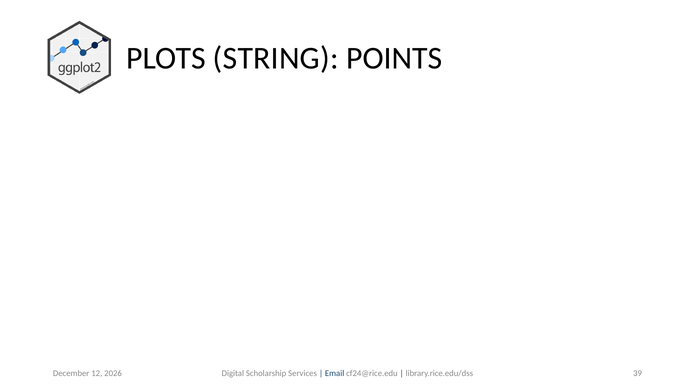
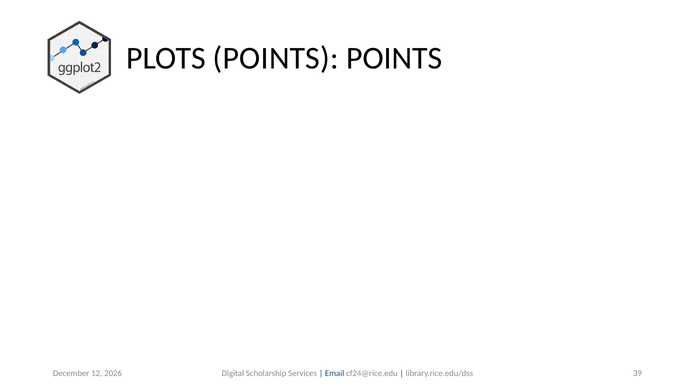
PLOTS STRING: STRING -> POINTS (276, 58)
